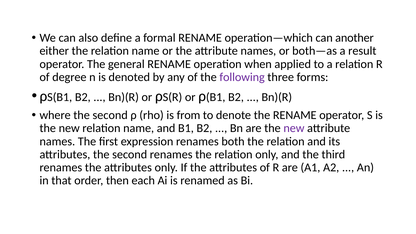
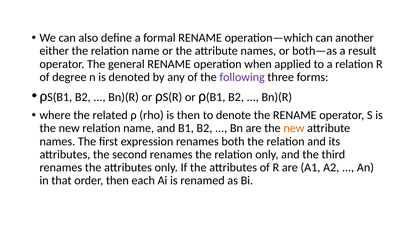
where the second: second -> related (110, 115)
is from: from -> then (188, 115)
new colour: purple -> orange (294, 128)
